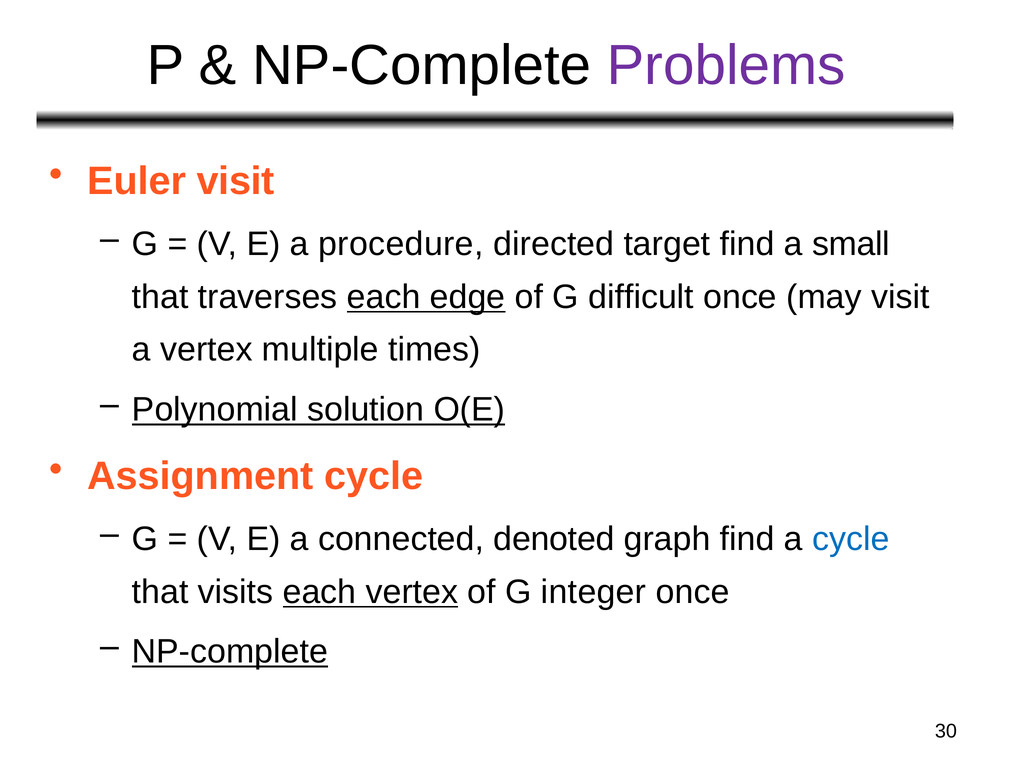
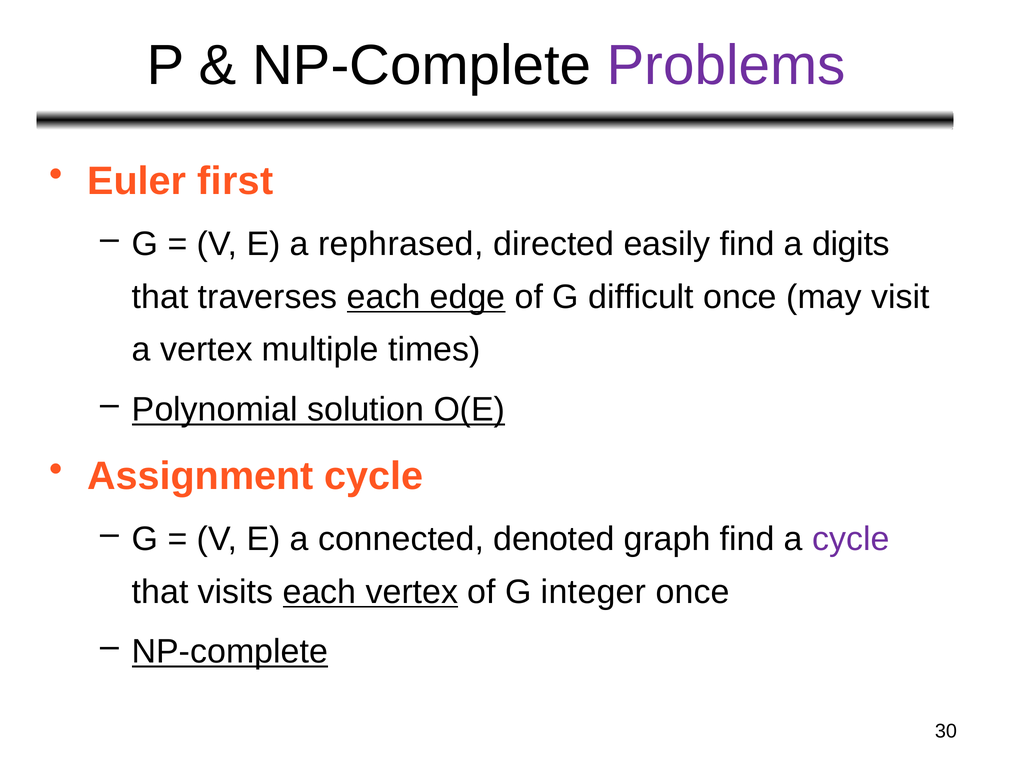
Euler visit: visit -> first (235, 181)
procedure: procedure -> rephrased (401, 244)
target: target -> easily (667, 244)
small: small -> digits (851, 244)
cycle colour: blue -> purple (851, 539)
